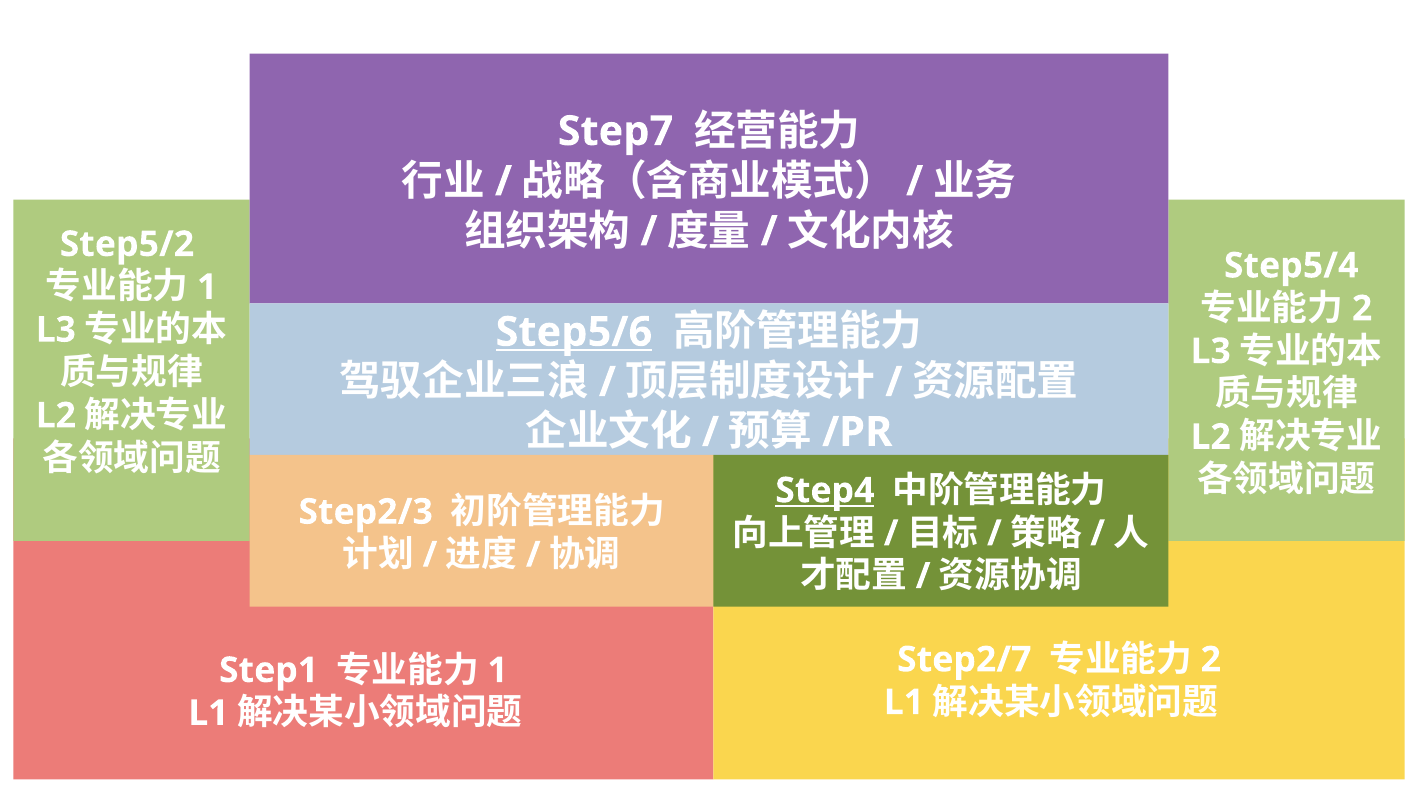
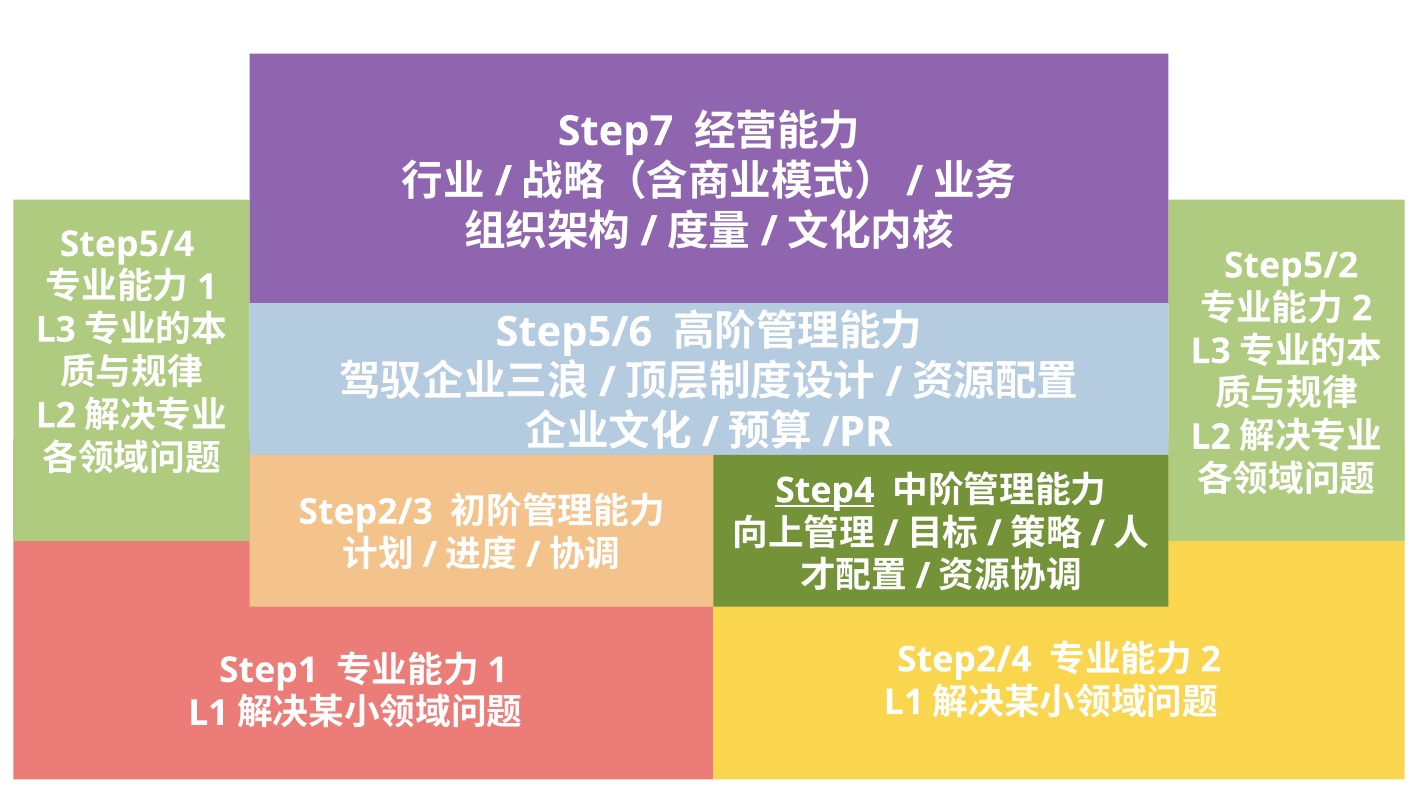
Step5/2: Step5/2 -> Step5/4 (127, 244)
Step5/4: Step5/4 -> Step5/2 (1291, 266)
Step5/6 underline: present -> none (574, 332)
Step2/7: Step2/7 -> Step2/4 (964, 659)
